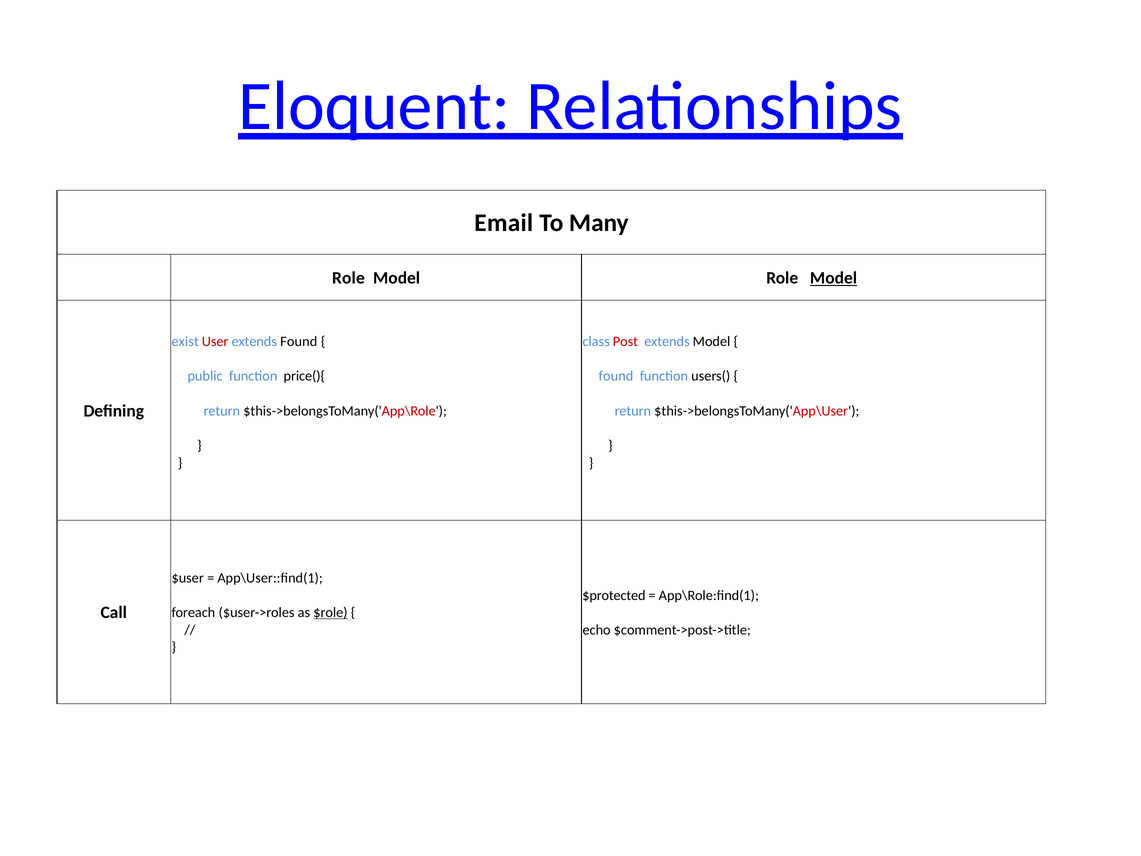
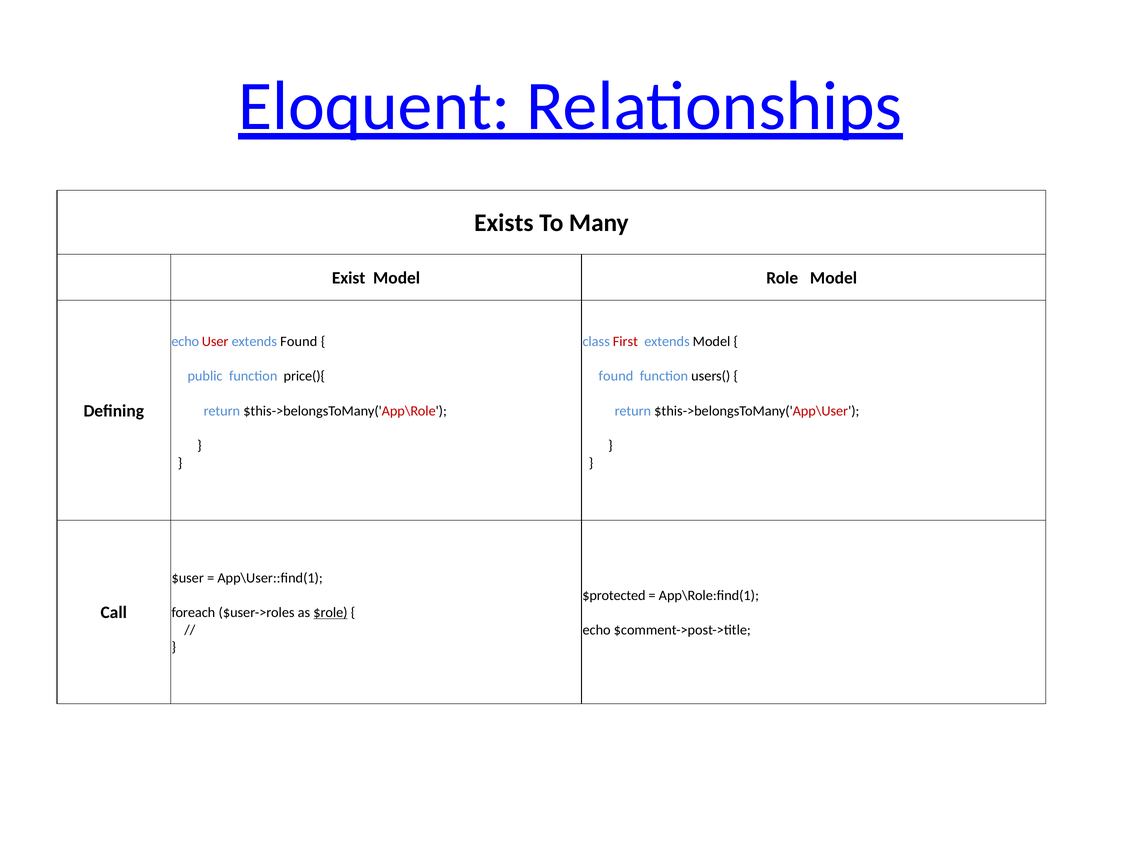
Email: Email -> Exists (504, 223)
Role: Role -> Exist (349, 278)
Model underline: present -> none (834, 278)
exist: exist -> echo (185, 341)
Post: Post -> First (625, 341)
